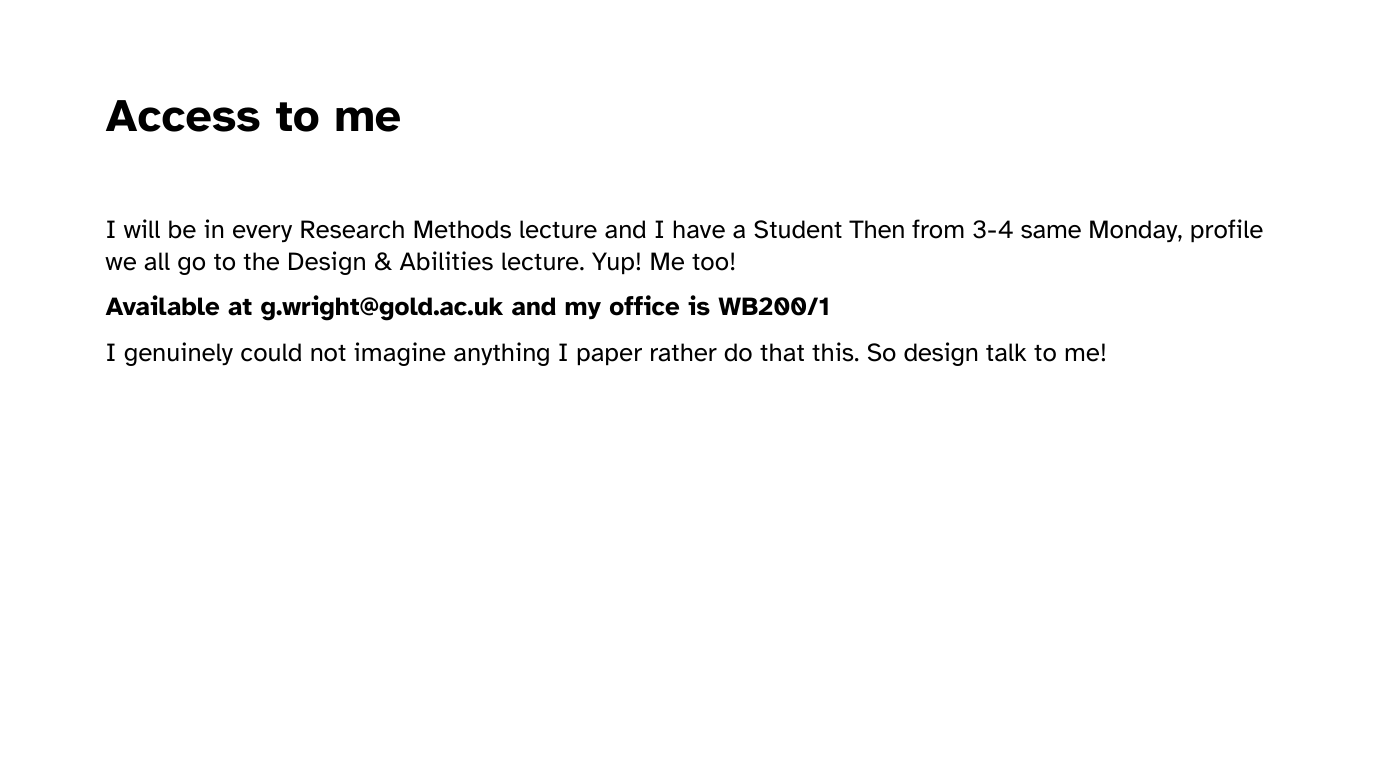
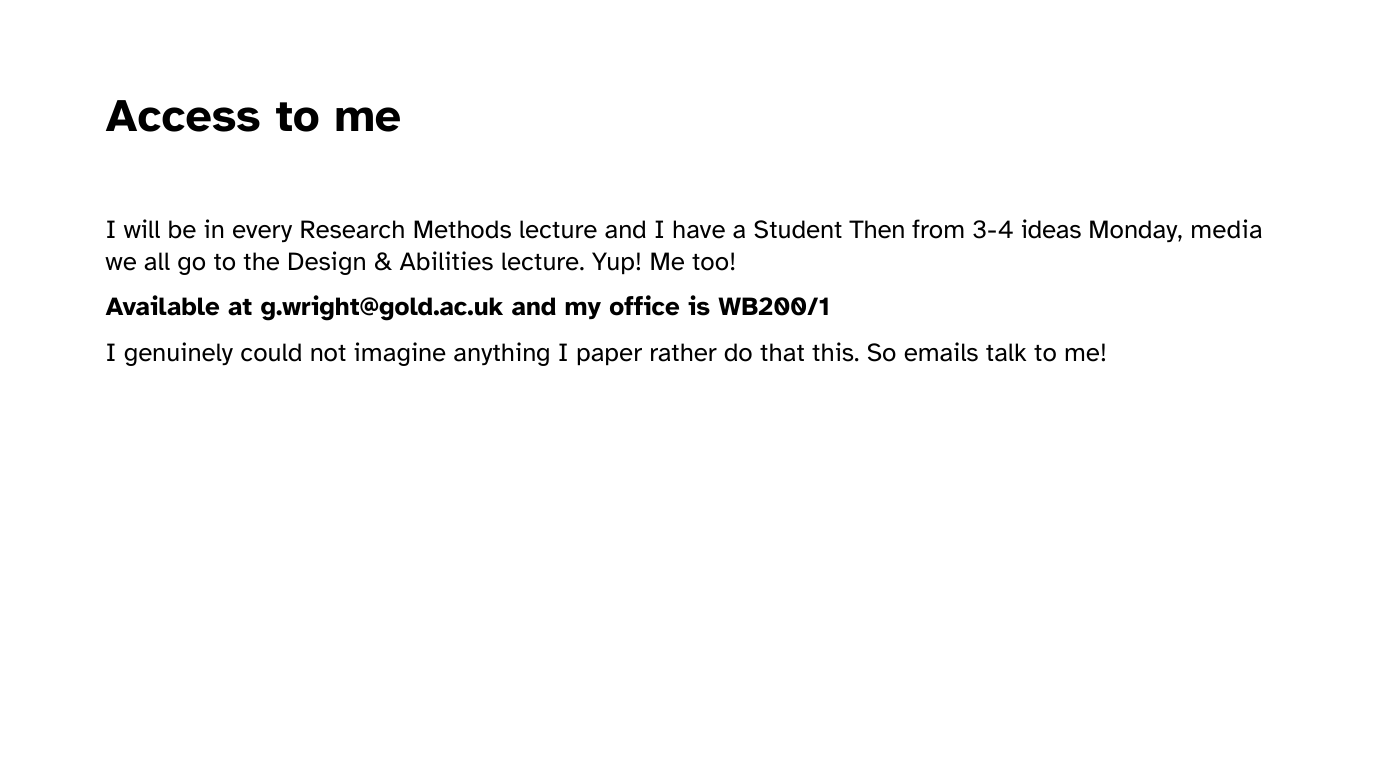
same: same -> ideas (1051, 230)
profile: profile -> media (1227, 230)
So design: design -> emails (941, 353)
